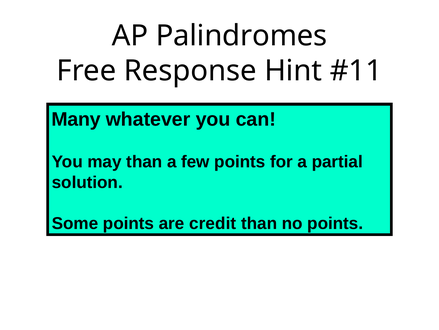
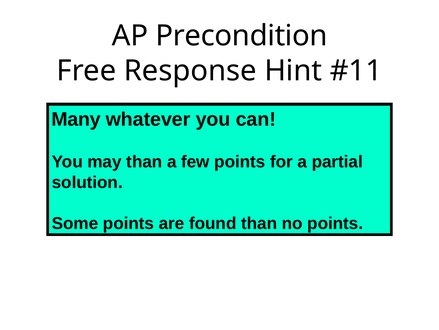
Palindromes: Palindromes -> Precondition (242, 36)
credit: credit -> found (213, 223)
